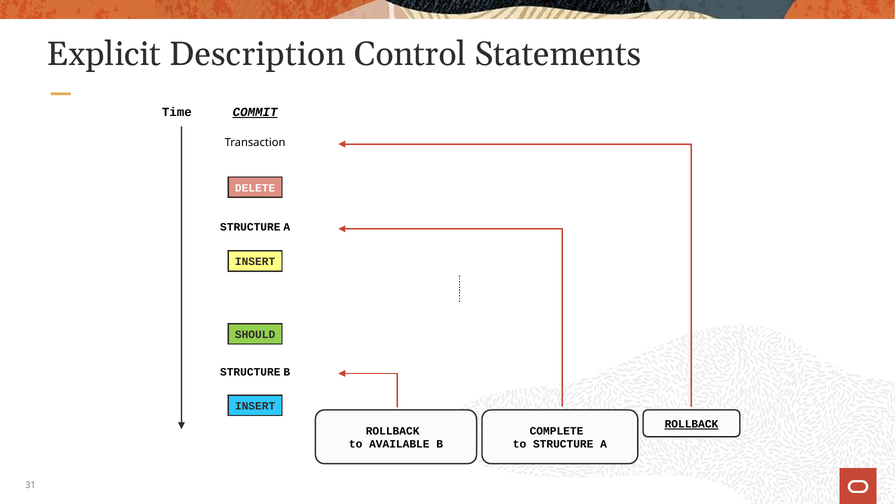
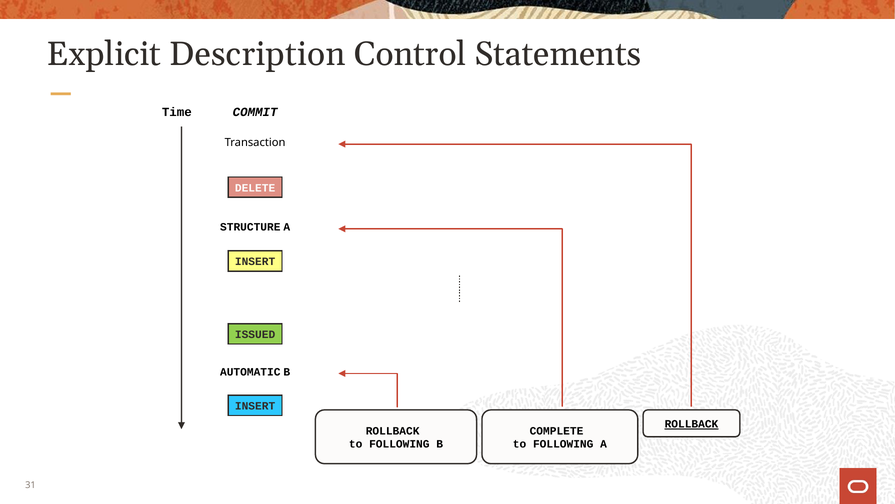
COMMIT underline: present -> none (255, 112)
SHOULD: SHOULD -> ISSUED (255, 334)
STRUCTURE: STRUCTURE -> AUTOMATIC (250, 372)
AVAILABLE: AVAILABLE -> FOLLOWING (399, 444)
STRUCTURE: STRUCTURE -> FOLLOWING (563, 444)
